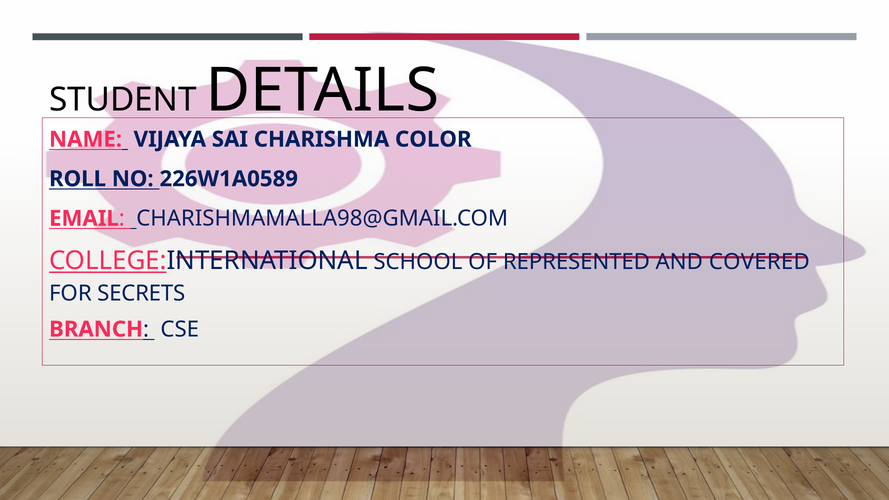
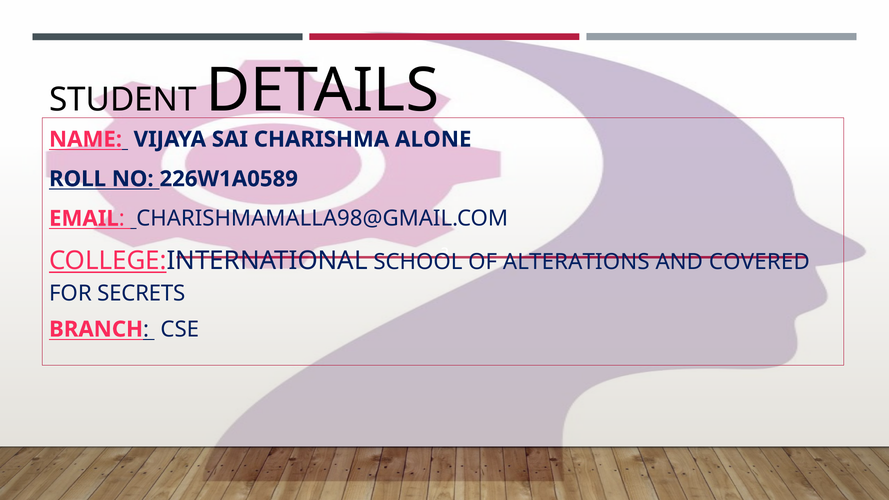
COLOR: COLOR -> ALONE (433, 139)
REPRESENTED: REPRESENTED -> ALTERATIONS (576, 262)
